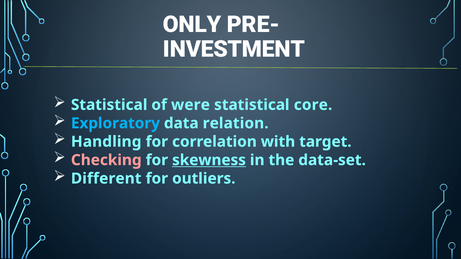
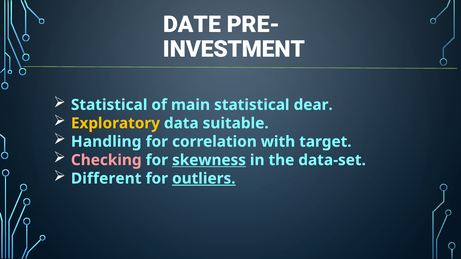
ONLY: ONLY -> DATE (192, 24)
were: were -> main (191, 105)
core: core -> dear (313, 105)
Exploratory colour: light blue -> yellow (115, 123)
relation: relation -> suitable (236, 123)
outliers underline: none -> present (204, 179)
